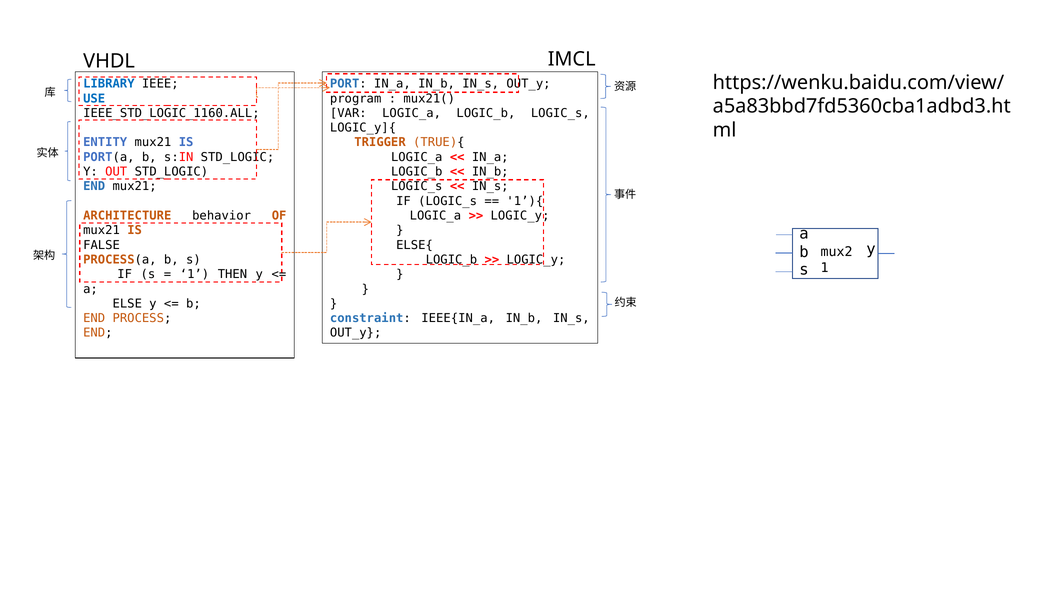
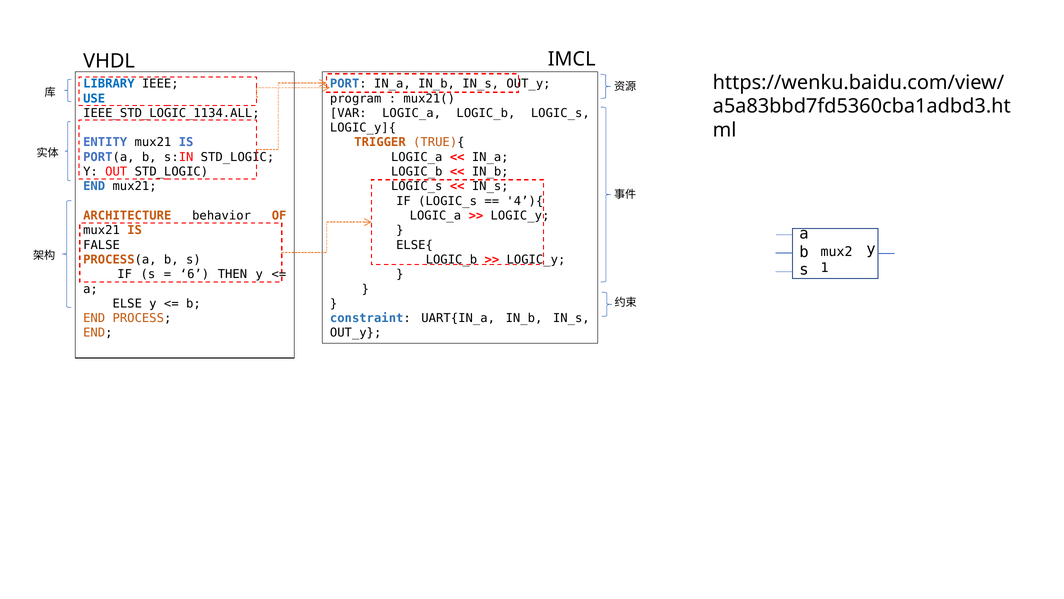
IEEE_STD_LOGIC_1160.ALL: IEEE_STD_LOGIC_1160.ALL -> IEEE_STD_LOGIC_1134.ALL (171, 113)
1’){: 1’){ -> 4’){ (525, 201)
1: 1 -> 6 (194, 274)
IEEE{IN_a: IEEE{IN_a -> UART{IN_a (458, 318)
